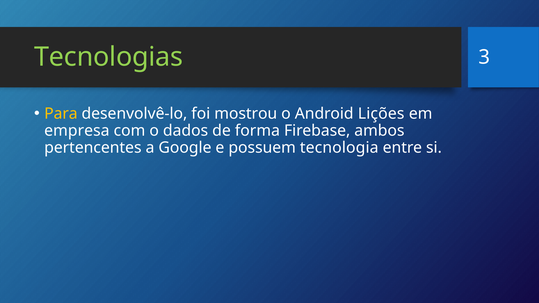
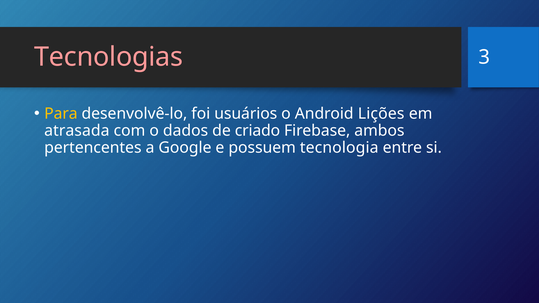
Tecnologias colour: light green -> pink (109, 57)
mostrou: mostrou -> usuários (246, 114)
empresa: empresa -> atrasada (77, 131)
forma: forma -> criado (257, 131)
